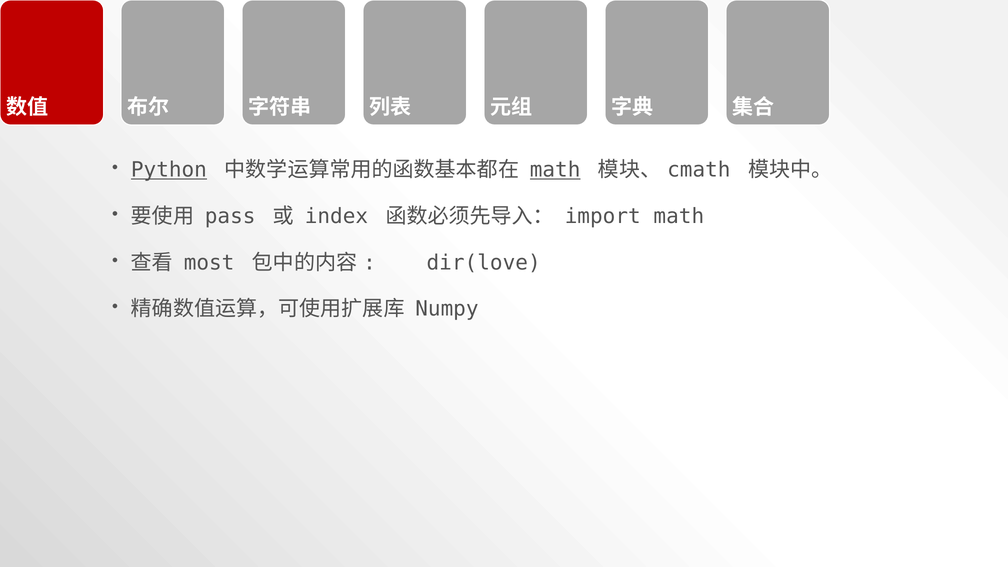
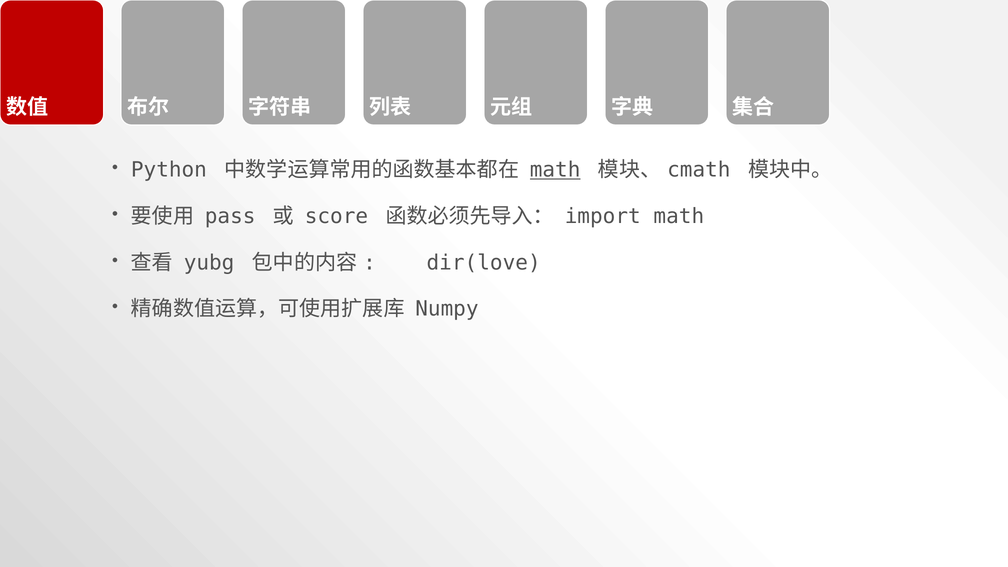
Python underline: present -> none (169, 170)
index: index -> score (336, 216)
most: most -> yubg (209, 263)
